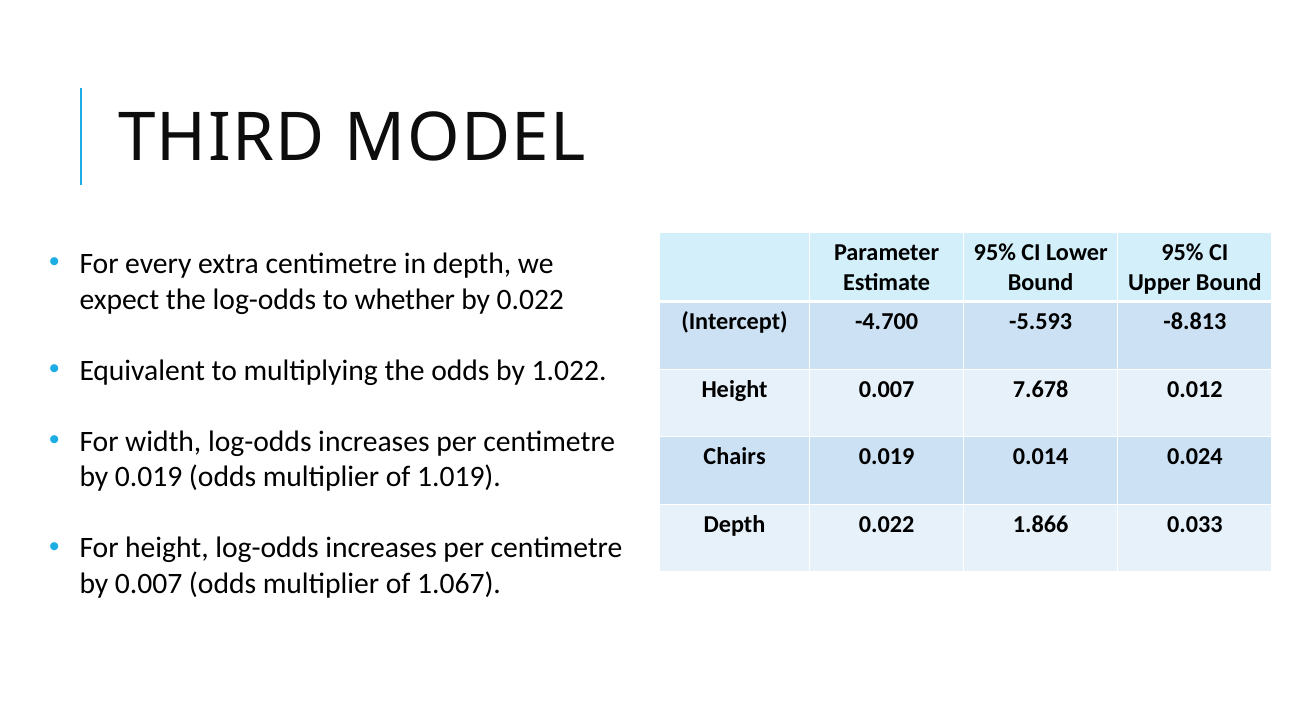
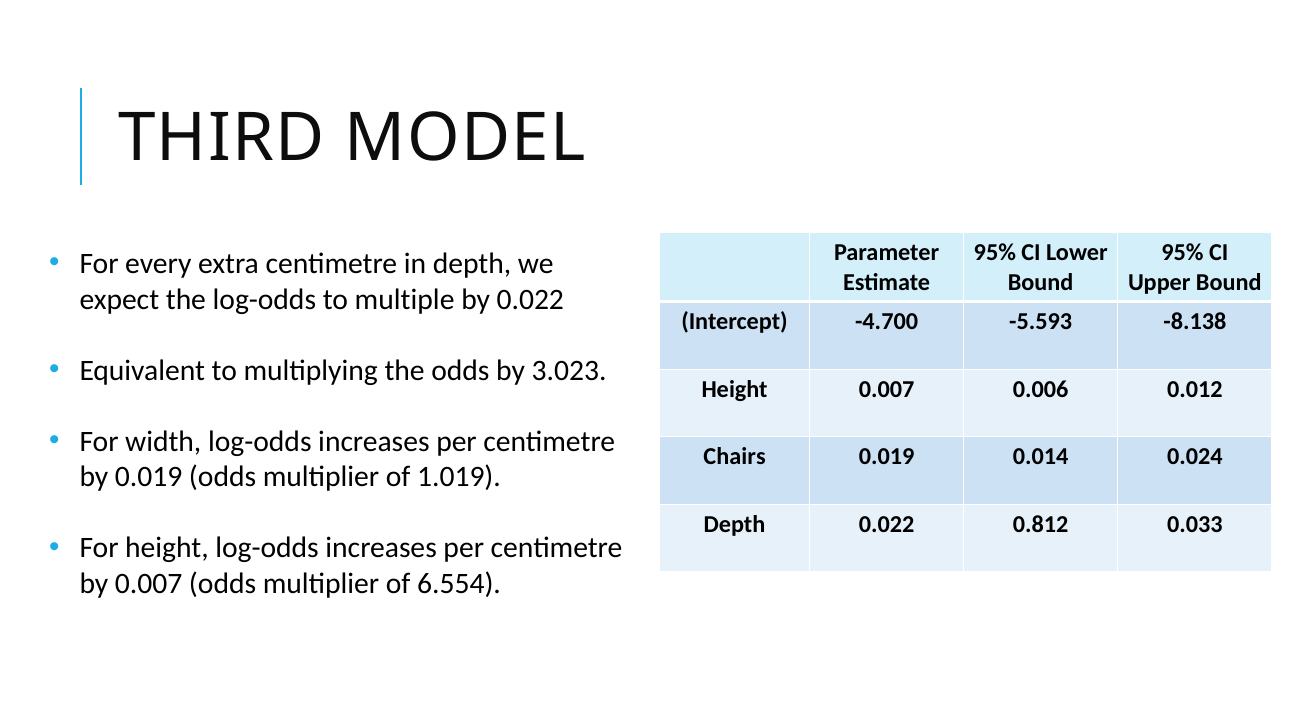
whether: whether -> multiple (405, 299)
-8.813: -8.813 -> -8.138 (1195, 322)
1.022: 1.022 -> 3.023 (569, 371)
7.678: 7.678 -> 0.006 (1041, 389)
1.866: 1.866 -> 0.812 (1041, 525)
1.067: 1.067 -> 6.554 (459, 584)
